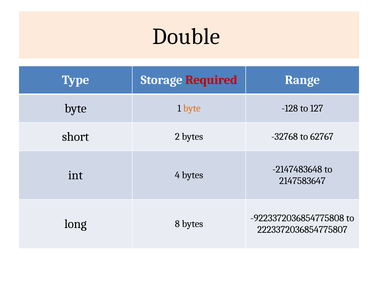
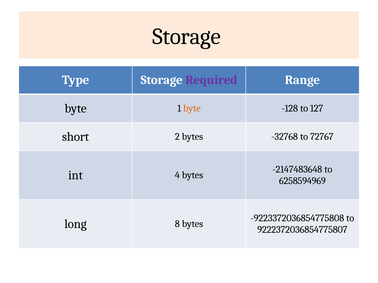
Double: Double -> Storage (187, 37)
Required colour: red -> purple (211, 80)
62767: 62767 -> 72767 (322, 137)
2147583647: 2147583647 -> 6258594969 (302, 181)
2223372036854775807: 2223372036854775807 -> 9222372036854775807 (302, 230)
